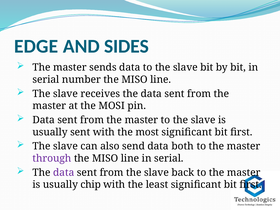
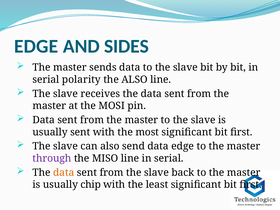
number: number -> polarity (81, 80)
MISO: MISO -> ALSO (135, 80)
data both: both -> edge (183, 146)
data colour: purple -> orange (64, 172)
